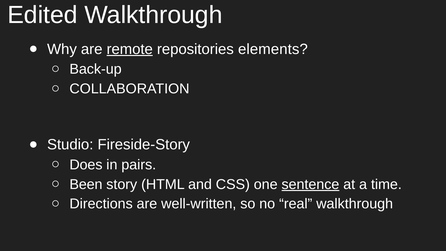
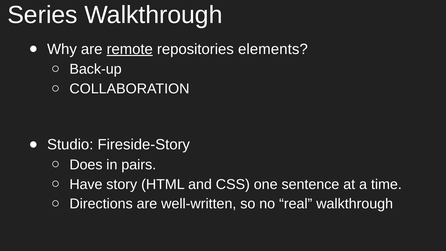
Edited: Edited -> Series (43, 15)
Been: Been -> Have (86, 184)
sentence underline: present -> none (310, 184)
